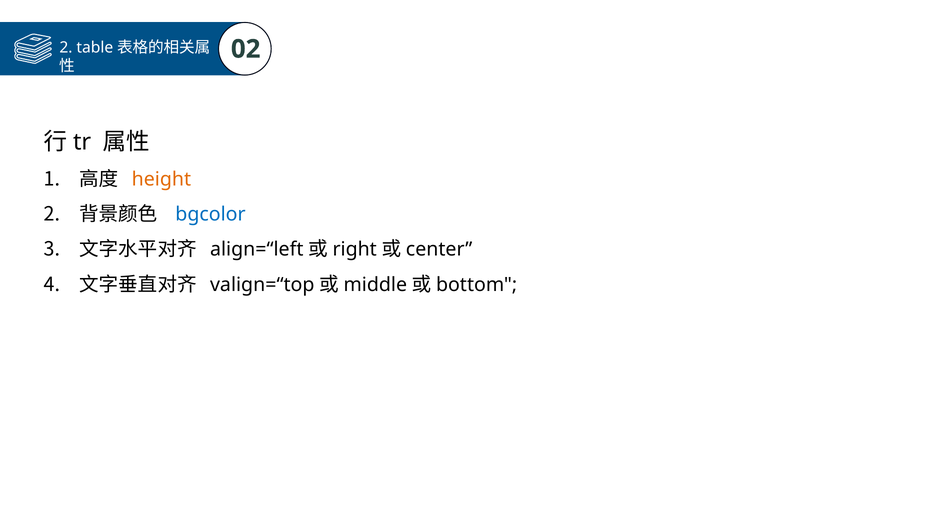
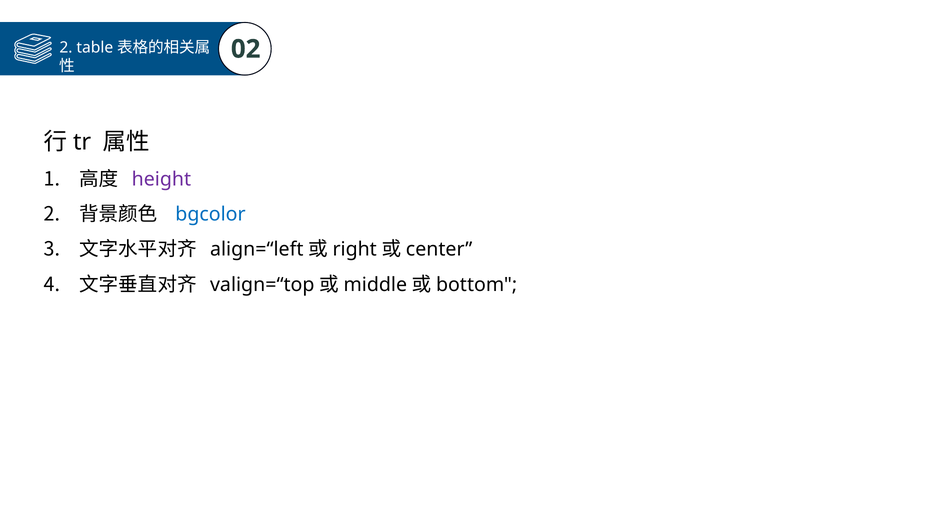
height colour: orange -> purple (161, 179)
